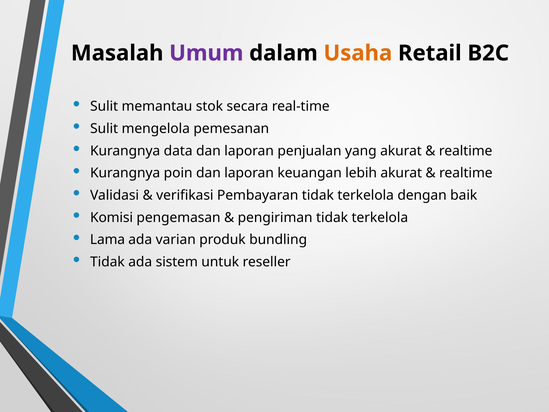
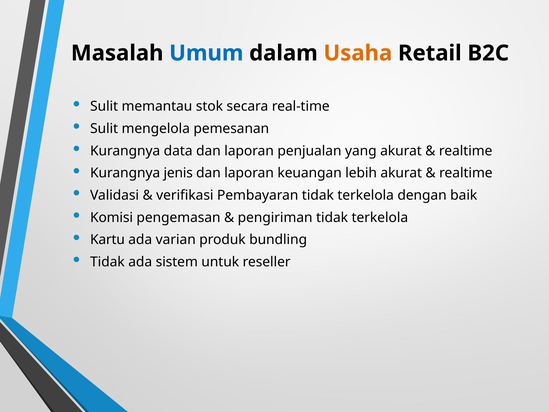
Umum colour: purple -> blue (206, 53)
poin: poin -> jenis (178, 173)
Lama: Lama -> Kartu (107, 240)
